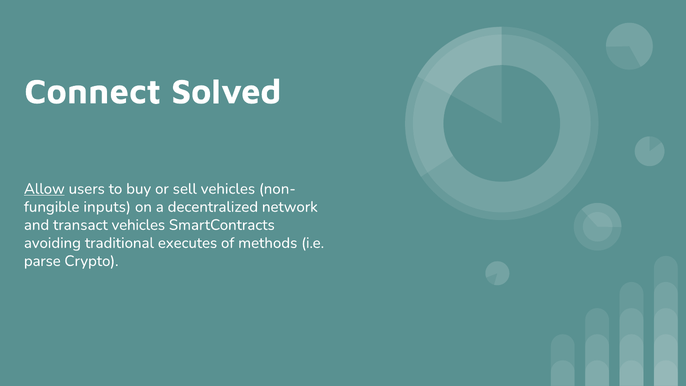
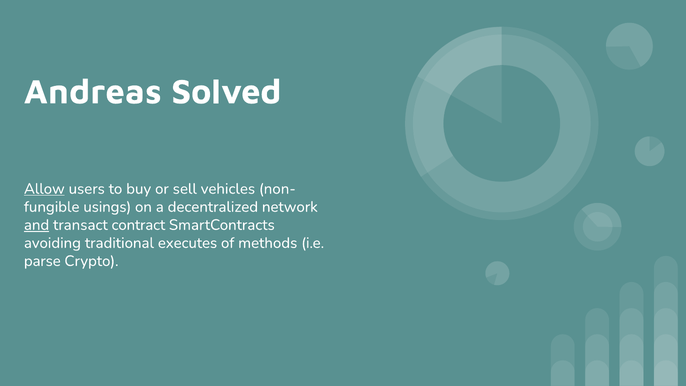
Connect: Connect -> Andreas (93, 92)
inputs: inputs -> usings (107, 207)
and underline: none -> present (37, 225)
transact vehicles: vehicles -> contract (138, 225)
